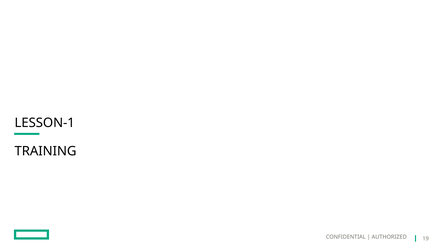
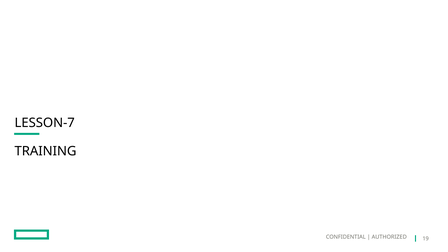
LESSON-1: LESSON-1 -> LESSON-7 (45, 123)
